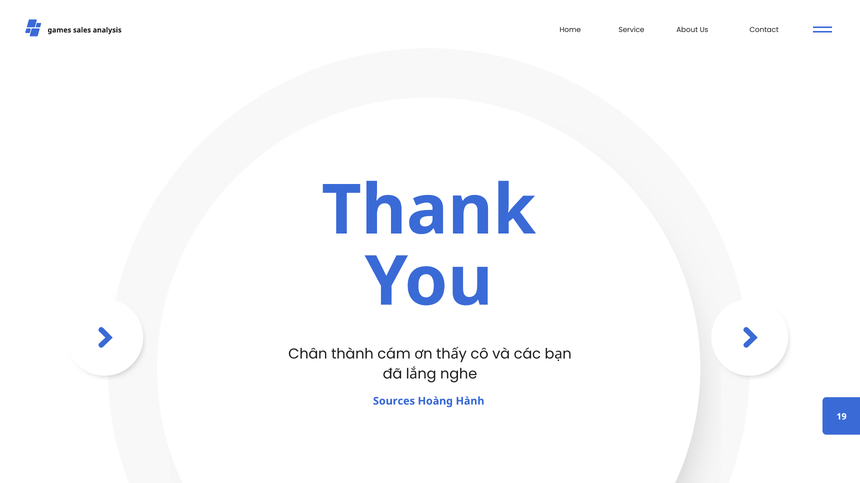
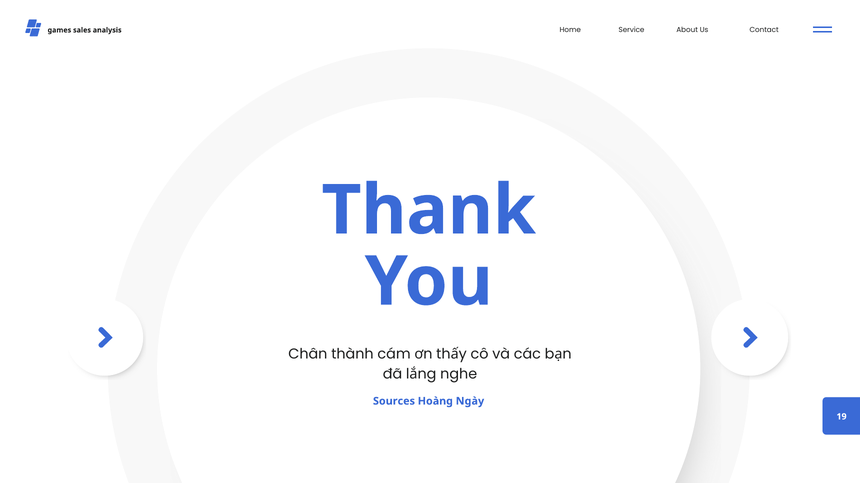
Hành: Hành -> Ngày (470, 402)
